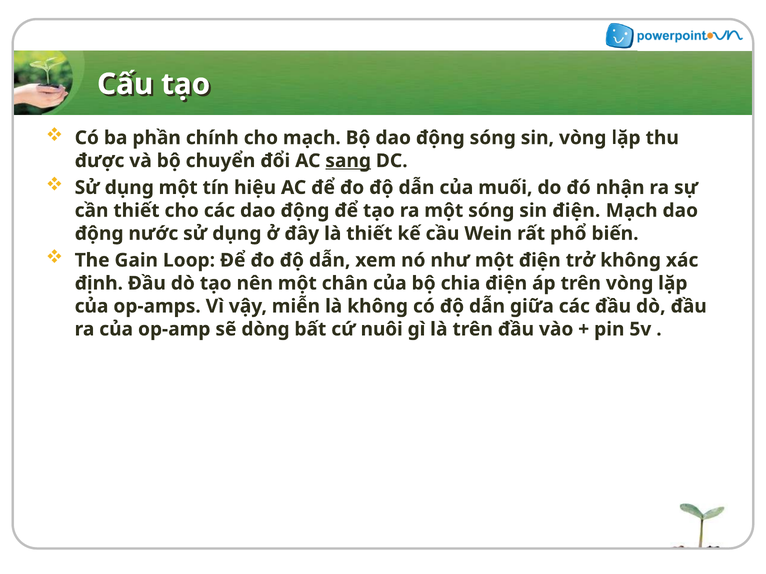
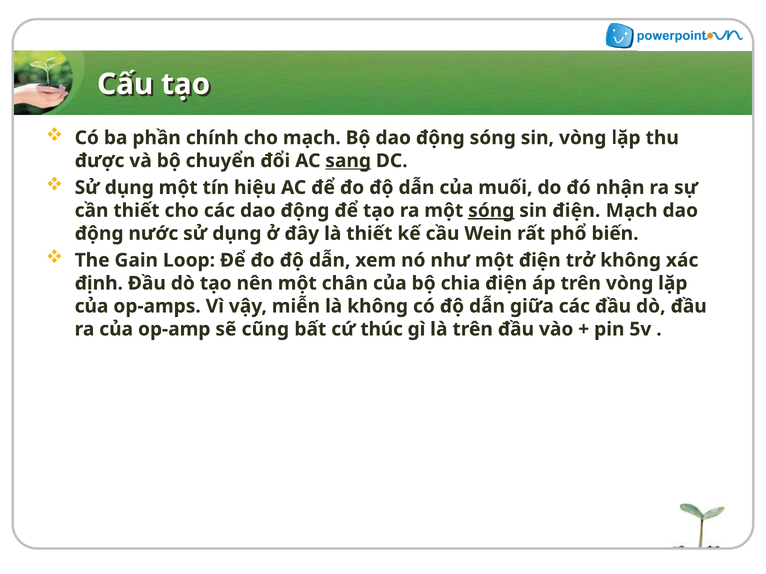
sóng underline: none -> present (491, 211)
dòng: dòng -> cũng (265, 329)
nuôi: nuôi -> thúc (382, 329)
